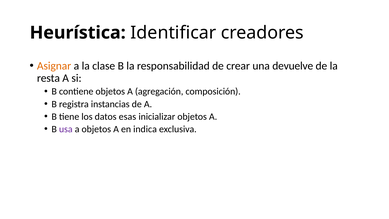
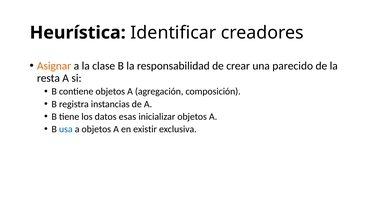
devuelve: devuelve -> parecido (293, 66)
usa colour: purple -> blue (66, 129)
indica: indica -> existir (145, 129)
